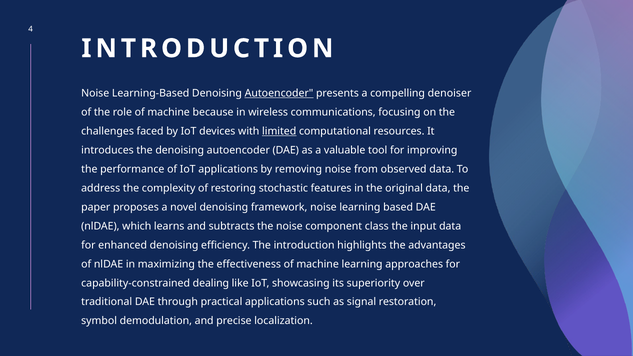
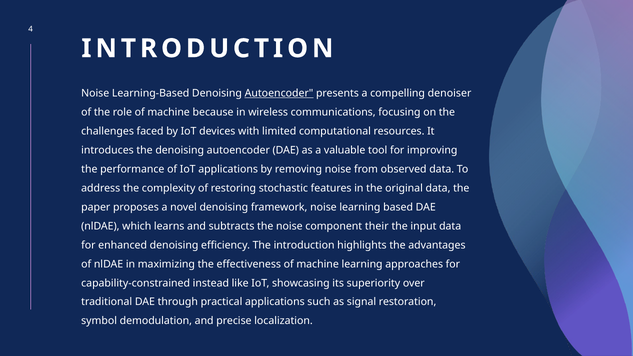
limited underline: present -> none (279, 131)
class: class -> their (377, 226)
dealing: dealing -> instead (211, 283)
